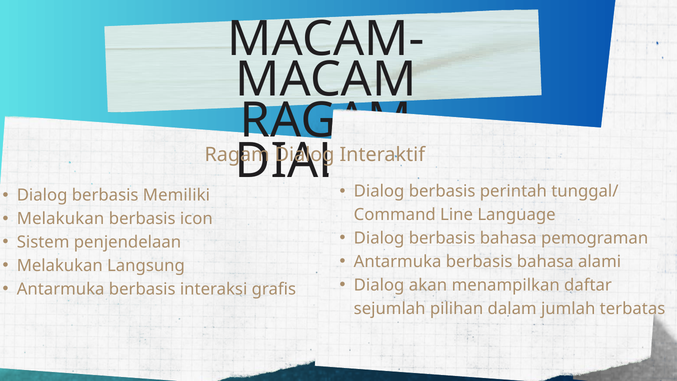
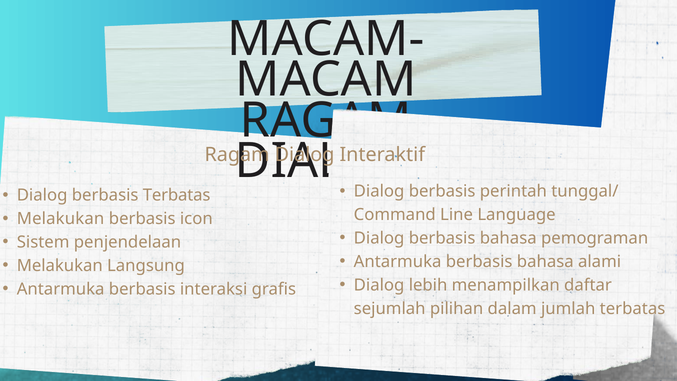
berbasis Memiliki: Memiliki -> Terbatas (177, 195)
akan: akan -> lebih (428, 285)
